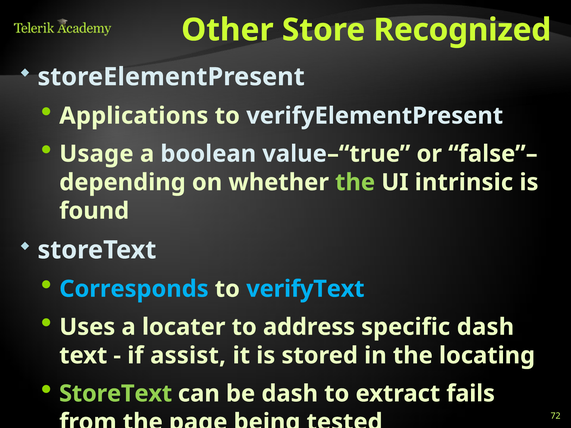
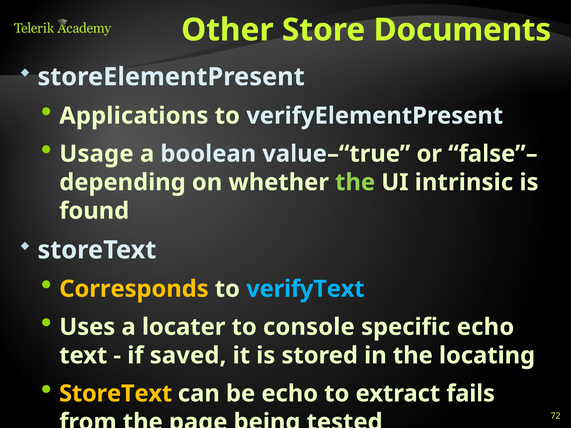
Recognized: Recognized -> Documents (462, 30)
Corresponds colour: light blue -> yellow (134, 289)
address: address -> console (309, 327)
specific dash: dash -> echo (485, 327)
assist: assist -> saved (188, 356)
StoreText colour: light green -> yellow (116, 394)
be dash: dash -> echo (290, 394)
